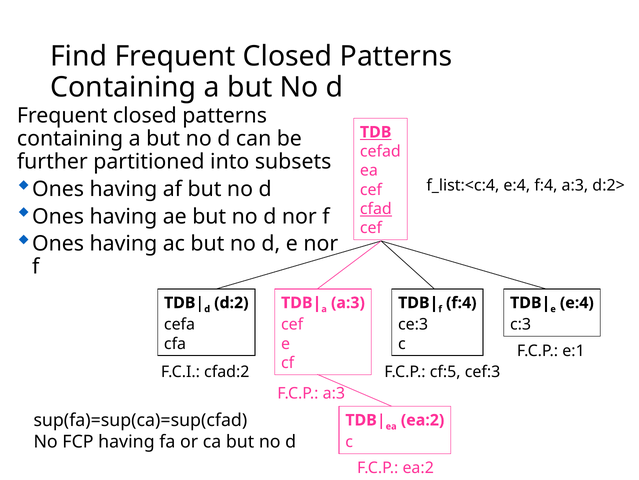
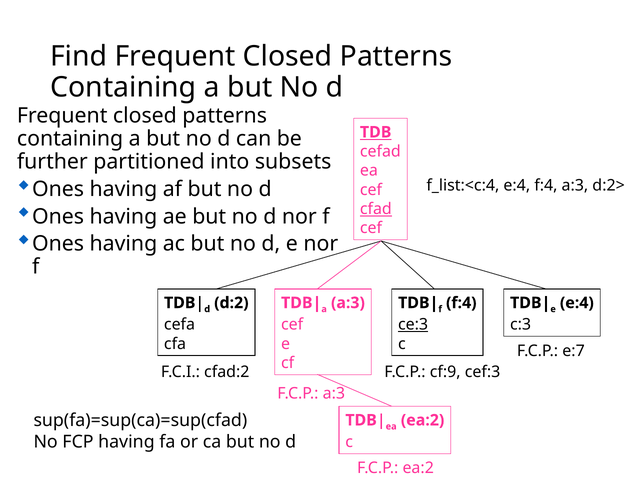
ce:3 underline: none -> present (413, 324)
e:1: e:1 -> e:7 (574, 350)
cf:5: cf:5 -> cf:9 (445, 372)
